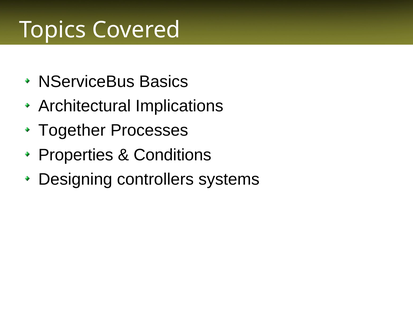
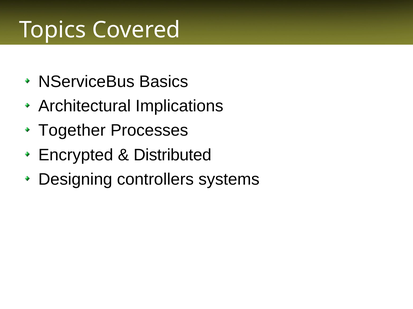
Properties: Properties -> Encrypted (76, 155)
Conditions: Conditions -> Distributed (173, 155)
